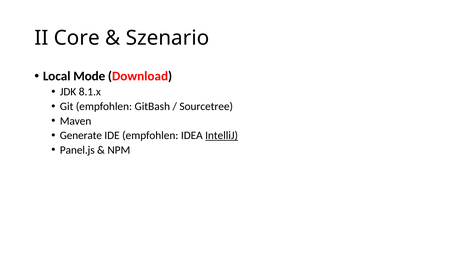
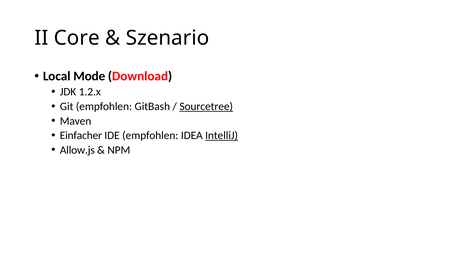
8.1.x: 8.1.x -> 1.2.x (90, 92)
Sourcetree underline: none -> present (206, 107)
Generate: Generate -> Einfacher (81, 136)
Panel.js: Panel.js -> Allow.js (77, 150)
